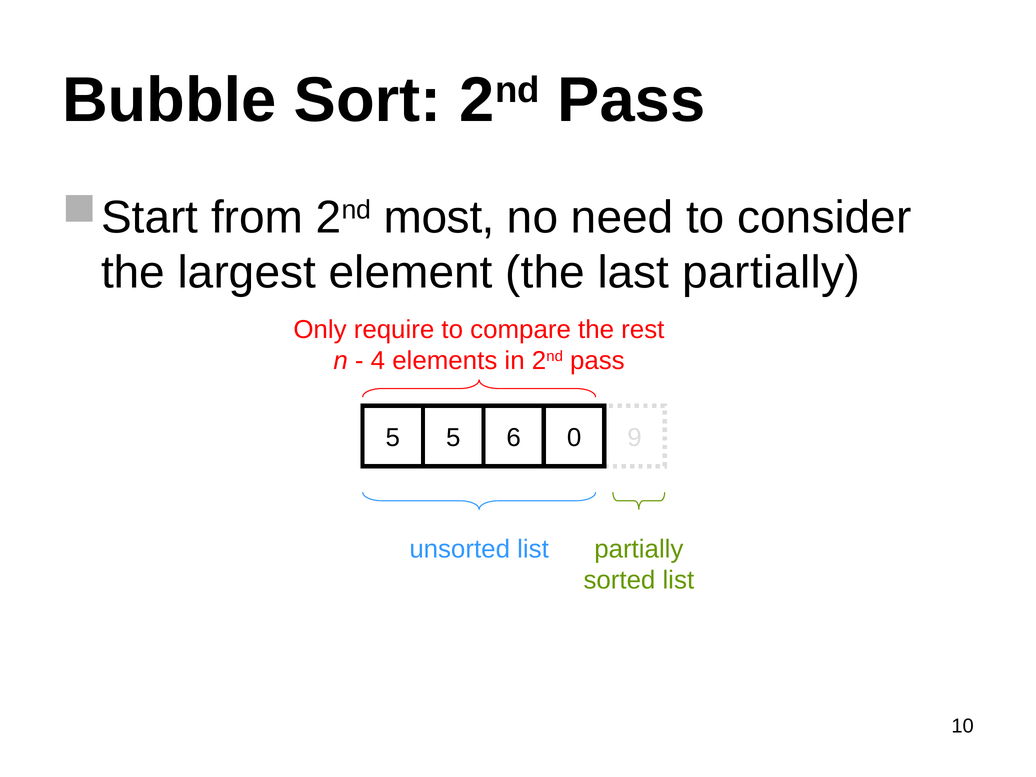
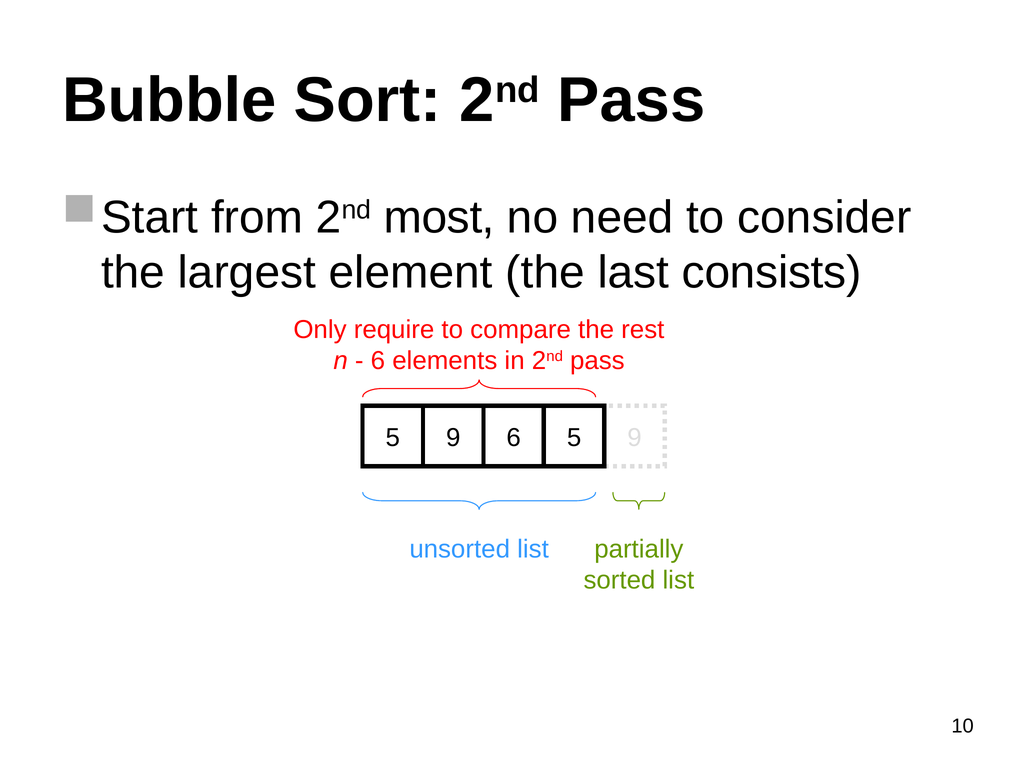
last partially: partially -> consists (772, 273)
4: 4 -> 6 (378, 361)
5 5: 5 -> 9 (453, 438)
6 0: 0 -> 5 (574, 438)
